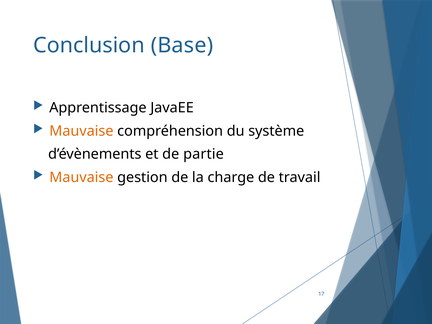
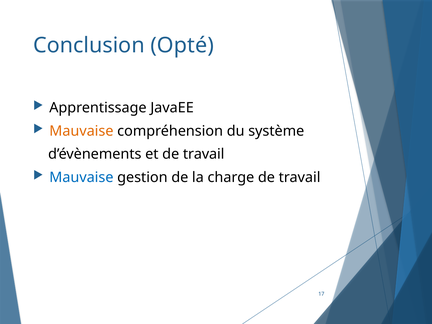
Base: Base -> Opté (182, 45)
et de partie: partie -> travail (204, 154)
Mauvaise colour: orange -> blue (81, 178)
